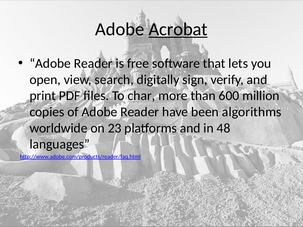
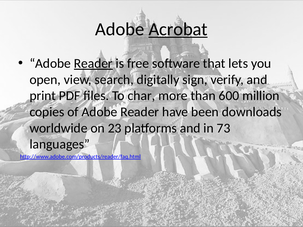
Reader underline: none -> present (93, 64)
algorithms: algorithms -> downloads (252, 112)
48: 48 -> 73 (224, 128)
